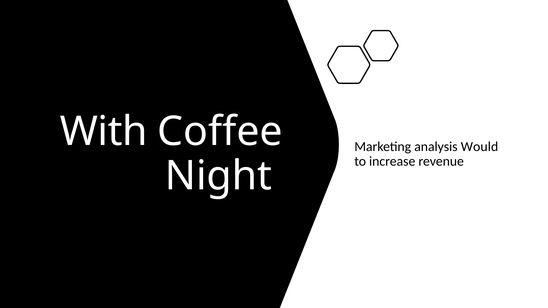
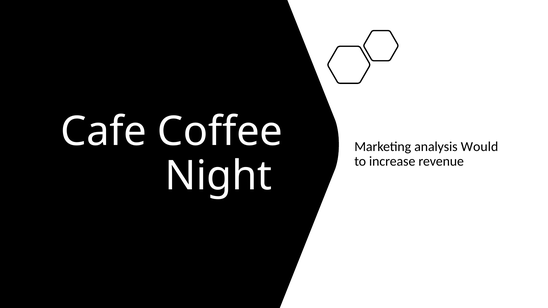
With: With -> Cafe (104, 132)
